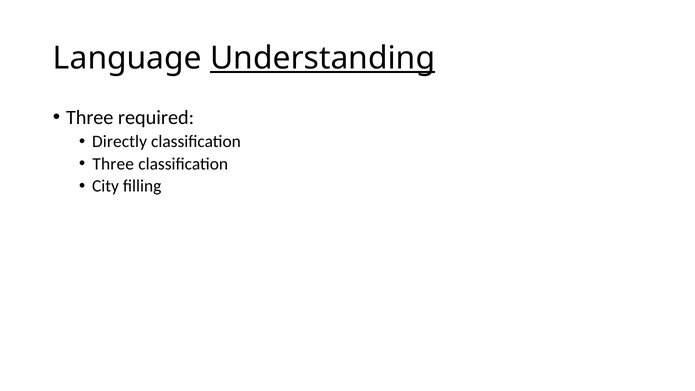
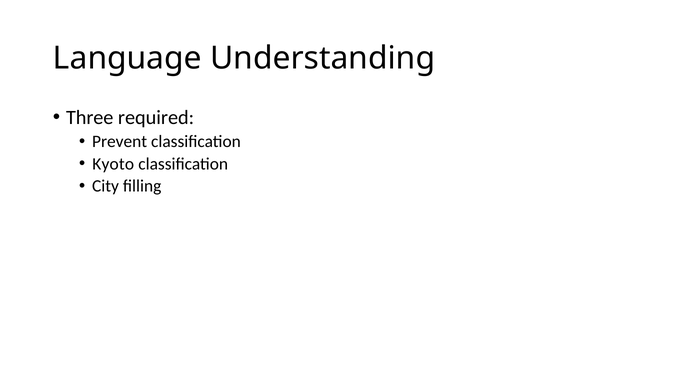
Understanding underline: present -> none (323, 58)
Directly: Directly -> Prevent (120, 141)
Three: Three -> Kyoto (113, 164)
